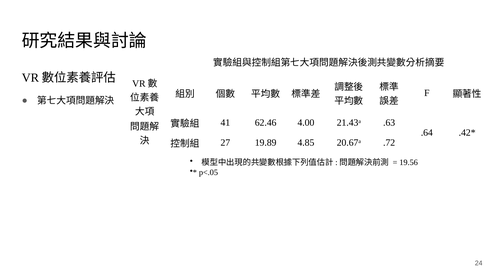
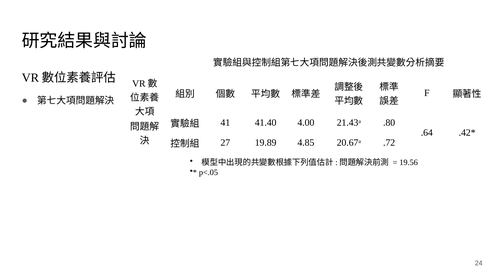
62.46: 62.46 -> 41.40 (266, 123)
.63: .63 -> .80 (389, 123)
